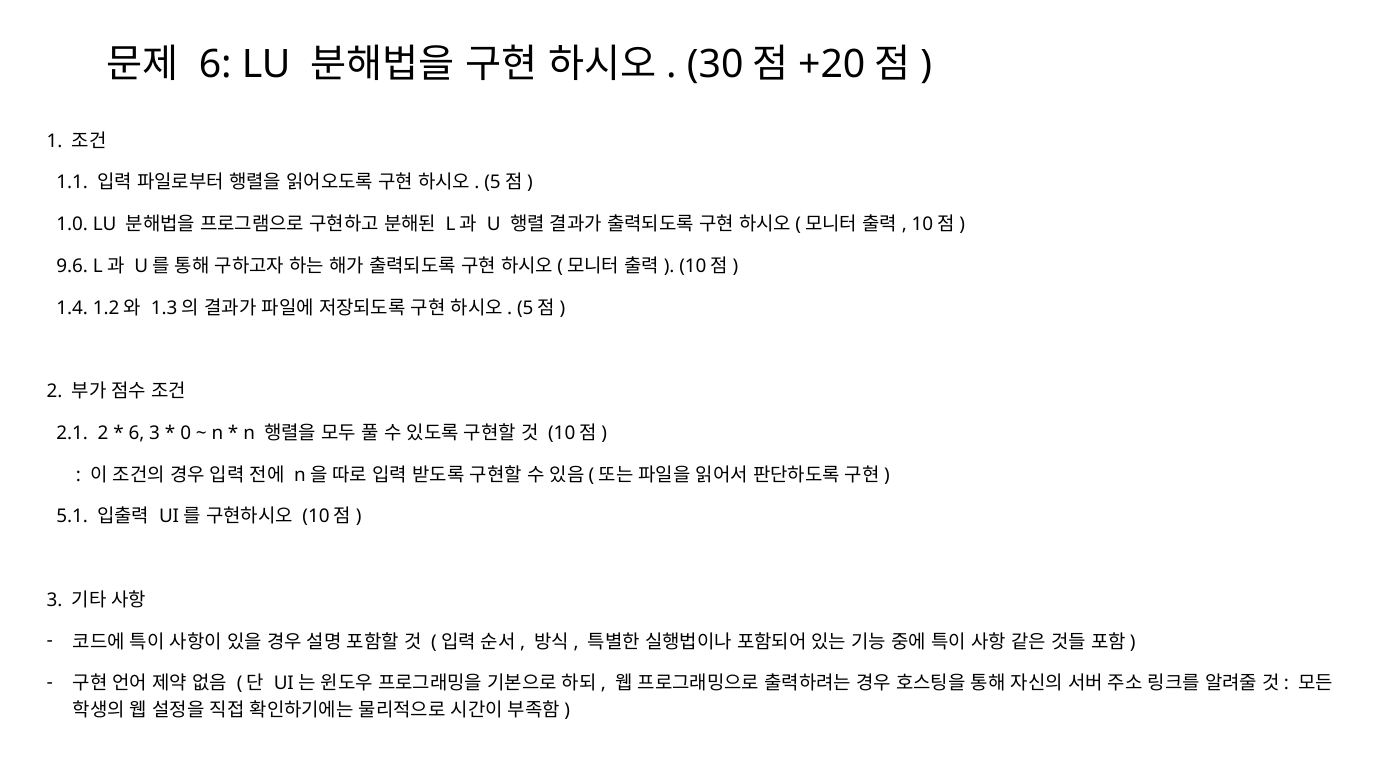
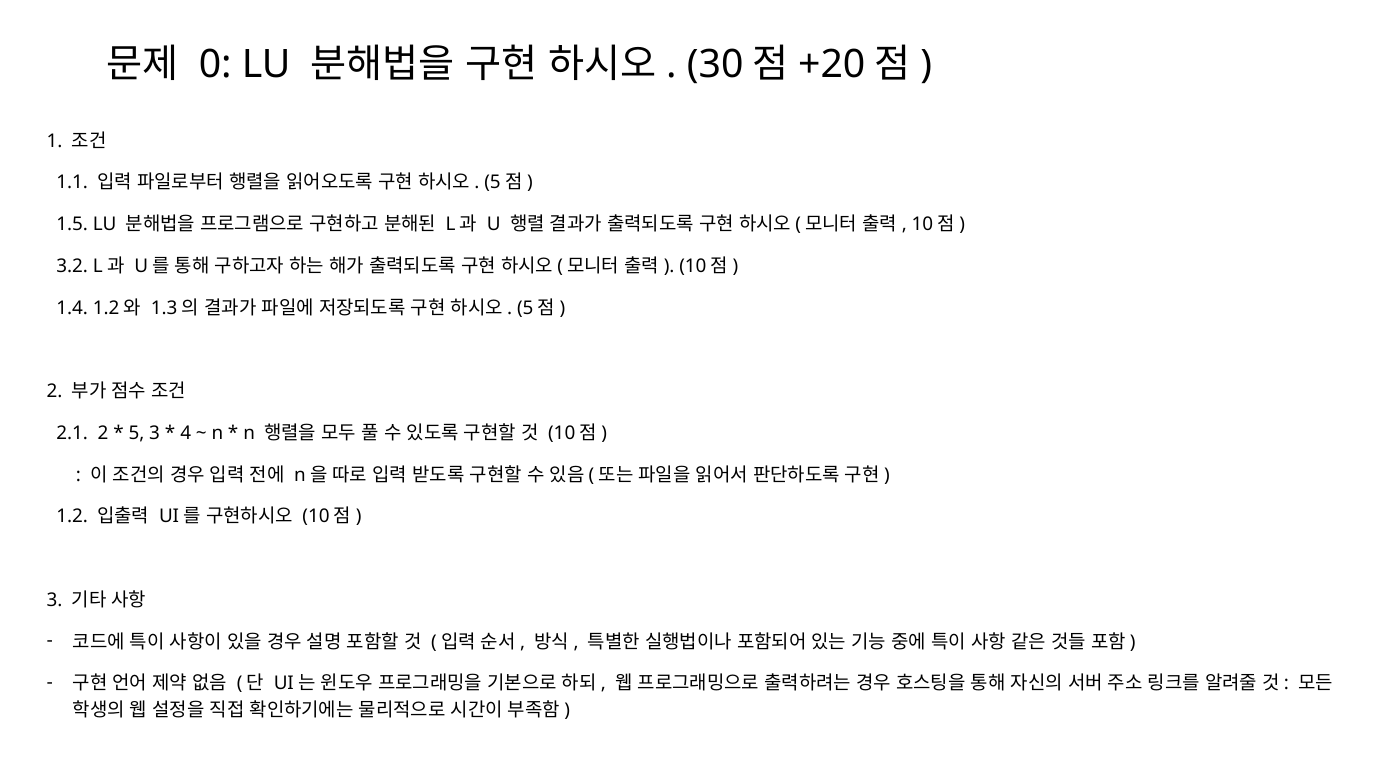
6: 6 -> 0 (215, 64)
1.0: 1.0 -> 1.5 (72, 225)
9.6: 9.6 -> 3.2 (72, 266)
6: 6 -> 5 (137, 433)
0: 0 -> 4 (186, 433)
5.1: 5.1 -> 1.2 (72, 517)
